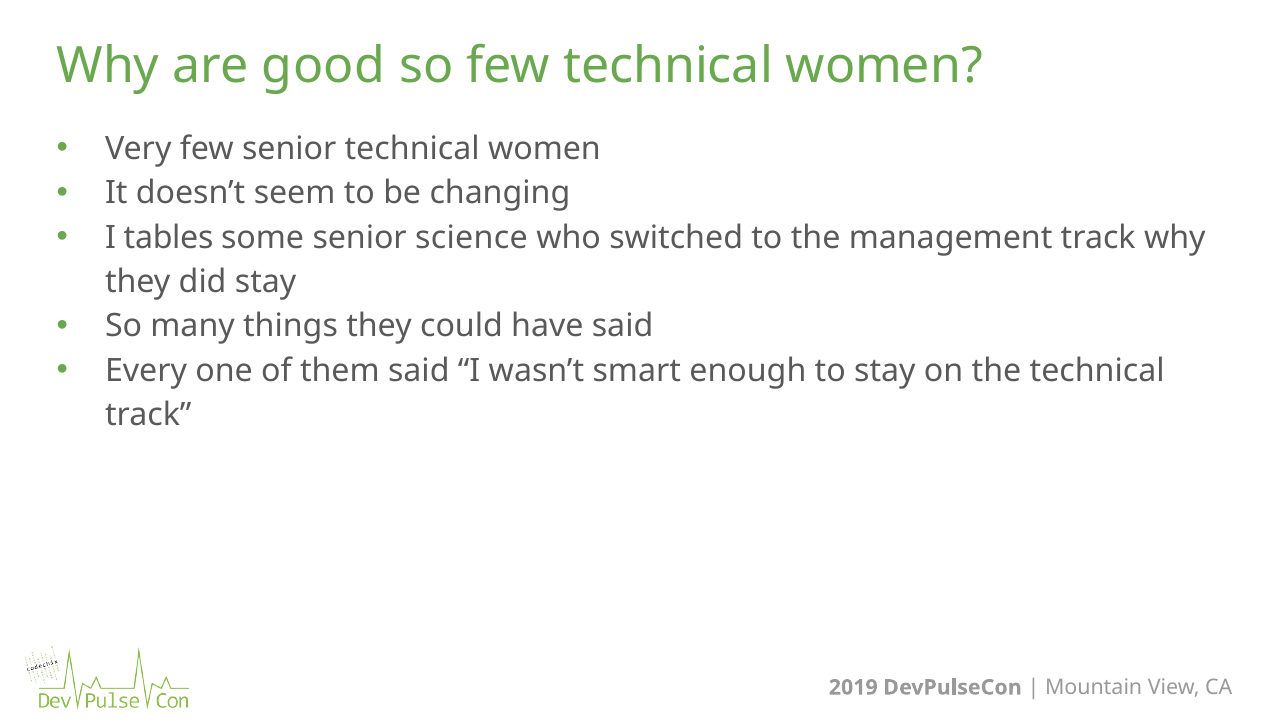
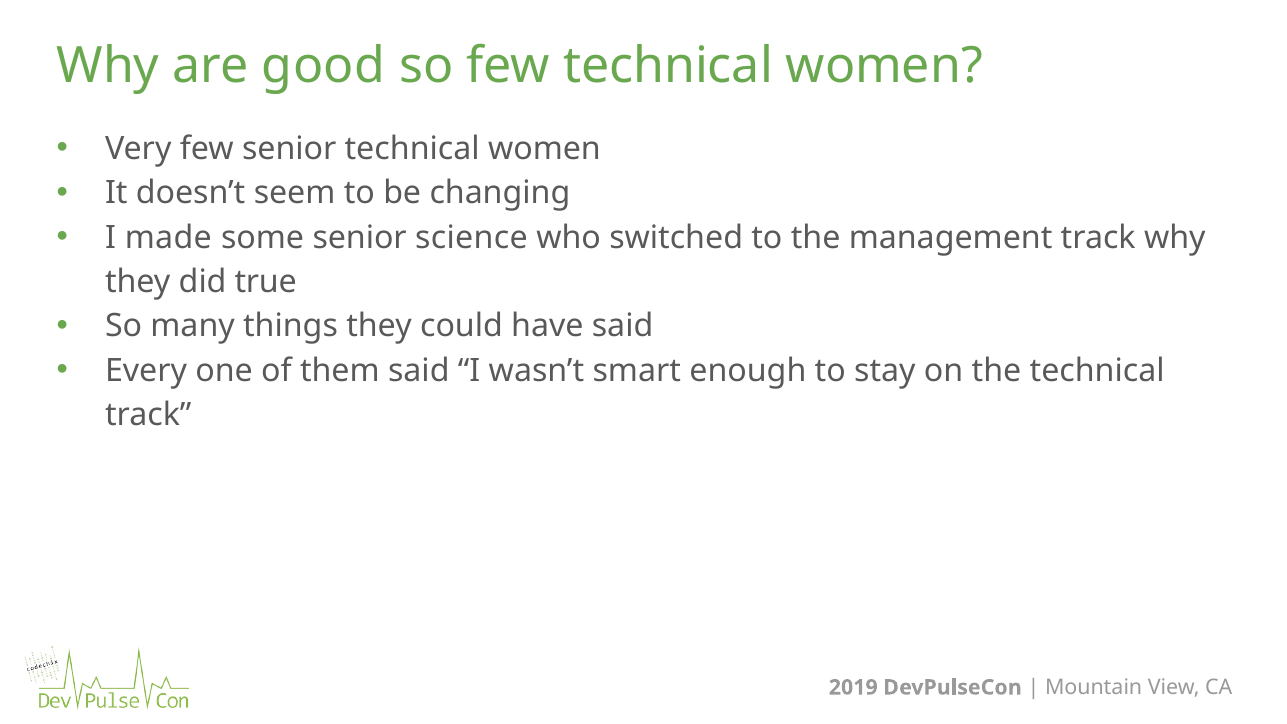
tables: tables -> made (168, 238)
did stay: stay -> true (266, 282)
